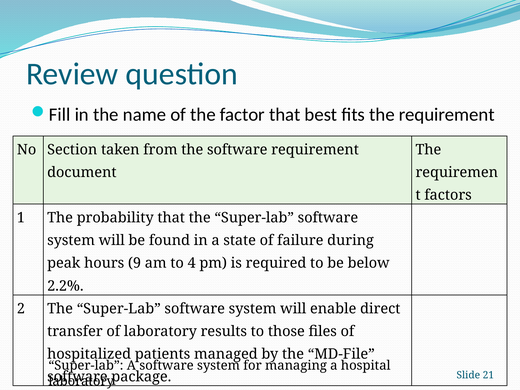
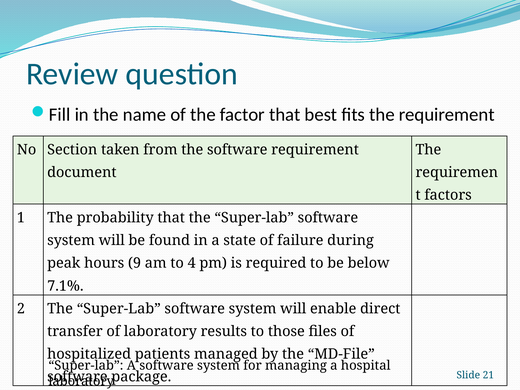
2.2%: 2.2% -> 7.1% (65, 286)
